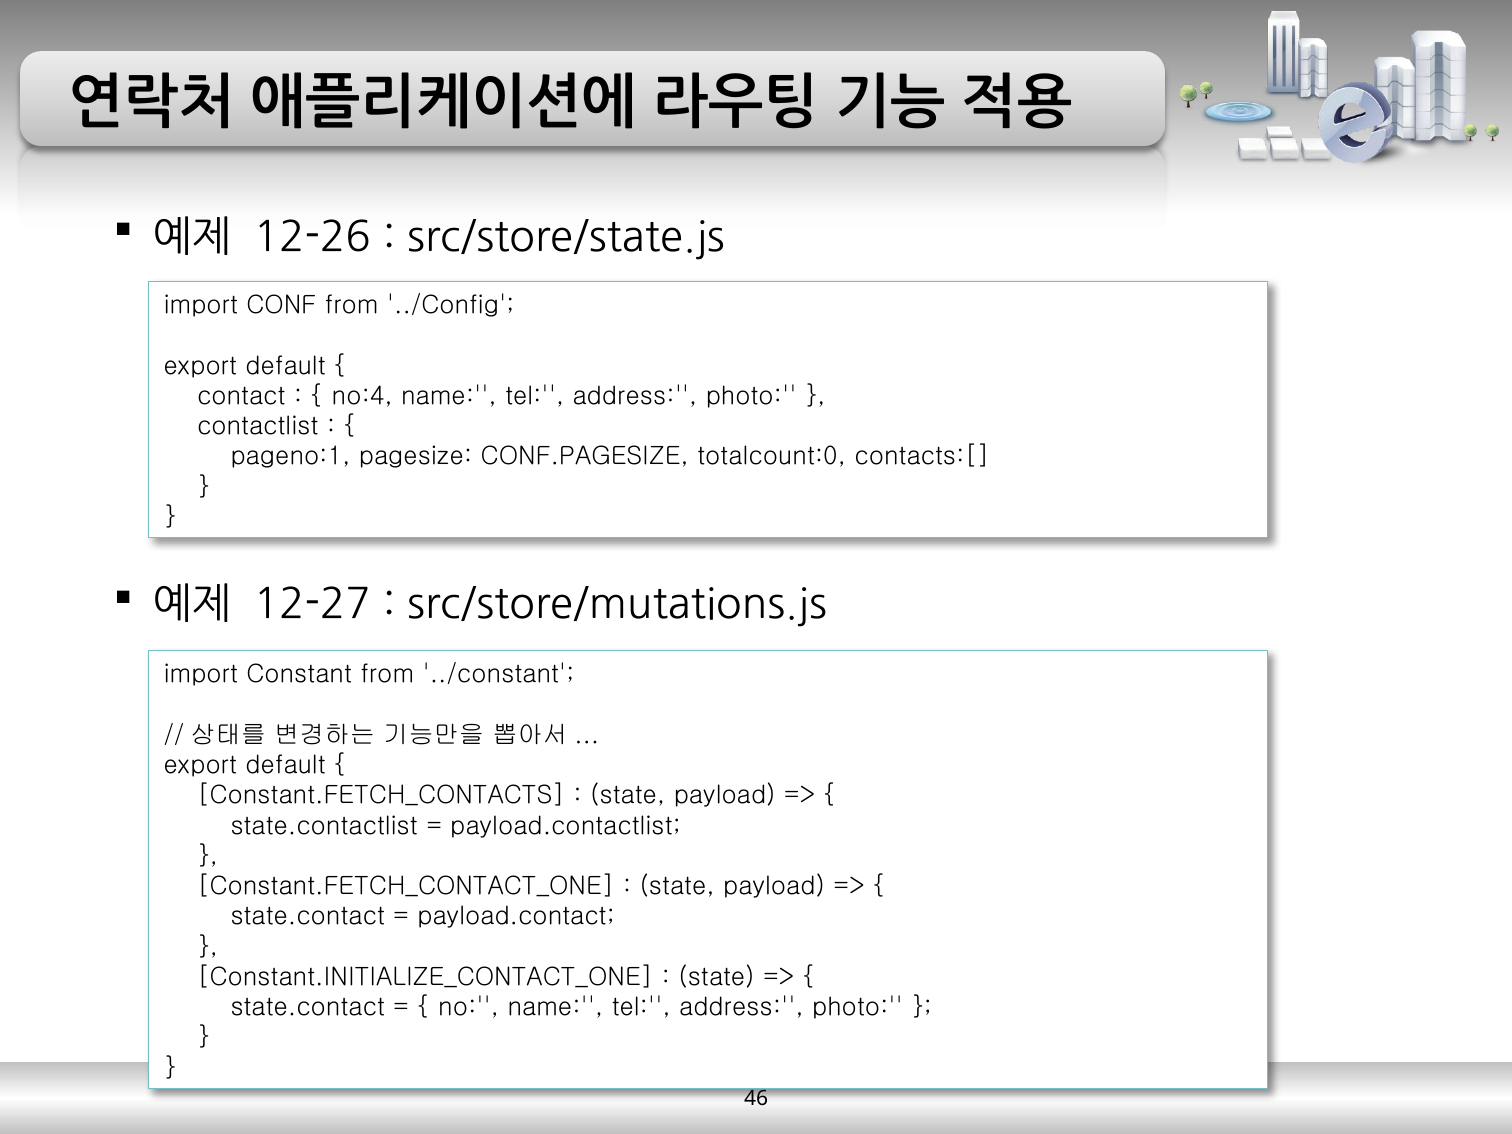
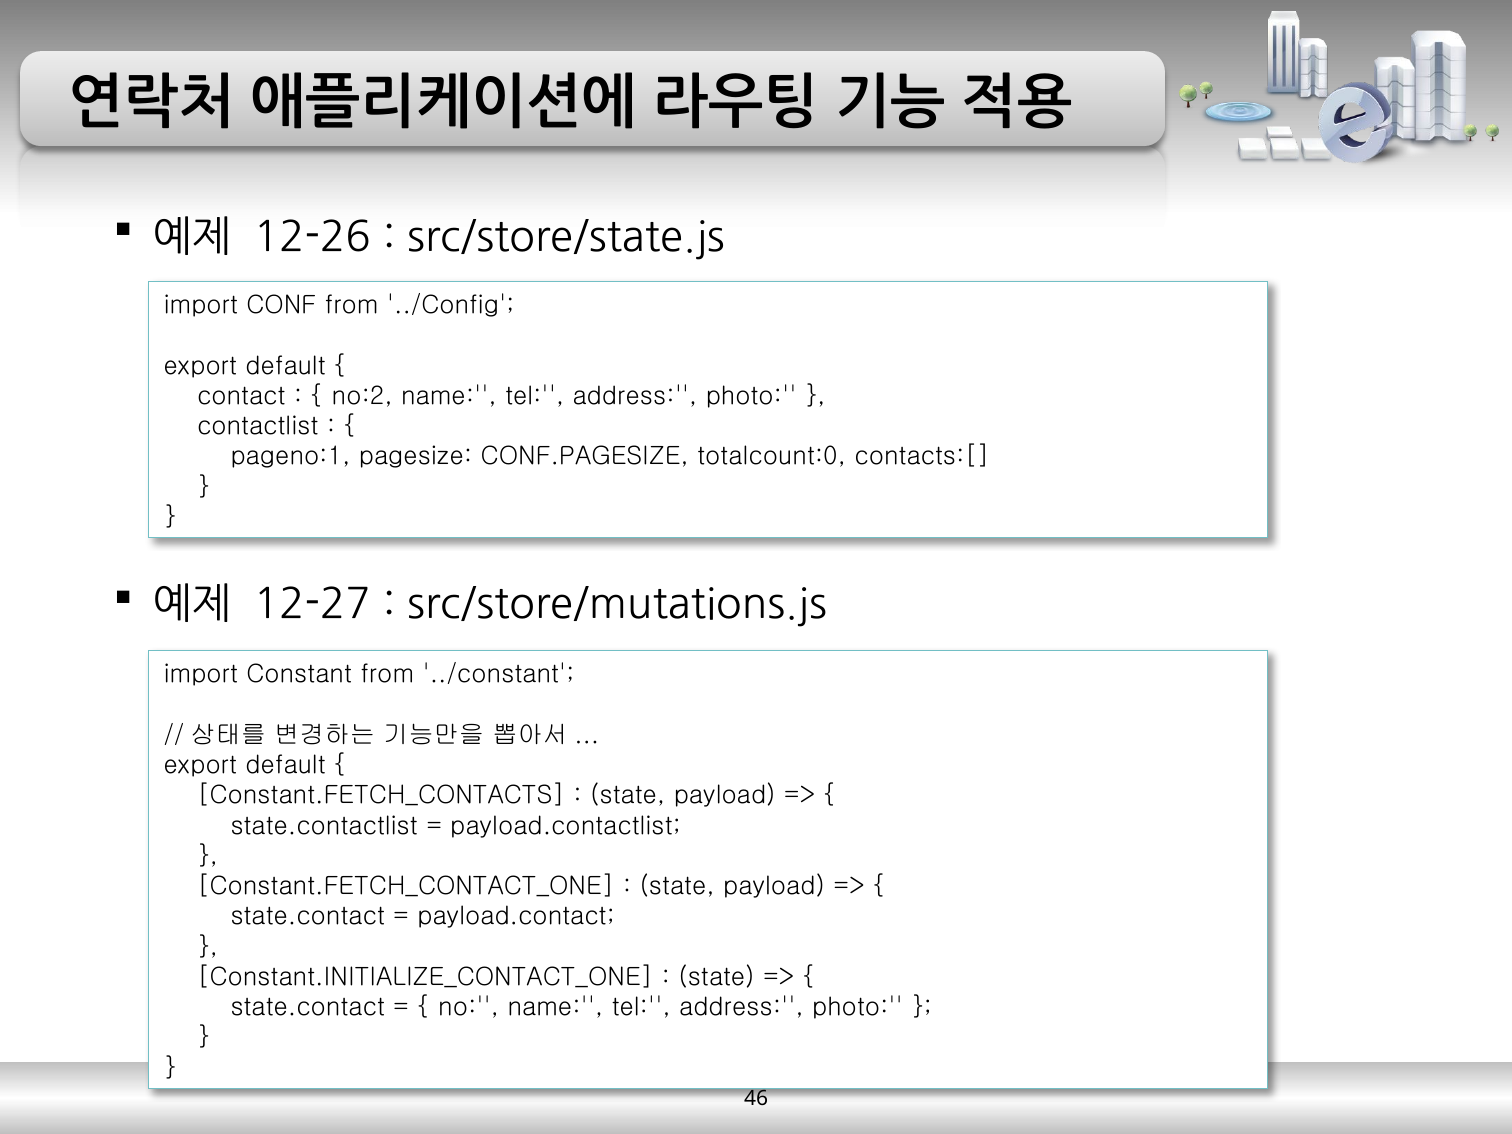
no:4: no:4 -> no:2 (362, 396)
